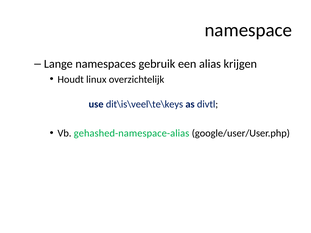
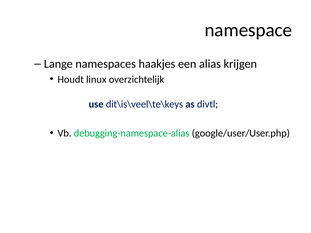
gebruik: gebruik -> haakjes (157, 64)
gehashed-namespace-alias: gehashed-namespace-alias -> debugging-namespace-alias (132, 133)
